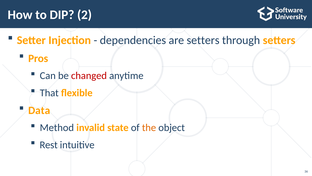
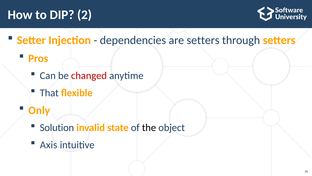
Data: Data -> Only (39, 110)
Method: Method -> Solution (57, 127)
the colour: orange -> black (149, 127)
Rest: Rest -> Axis (49, 144)
